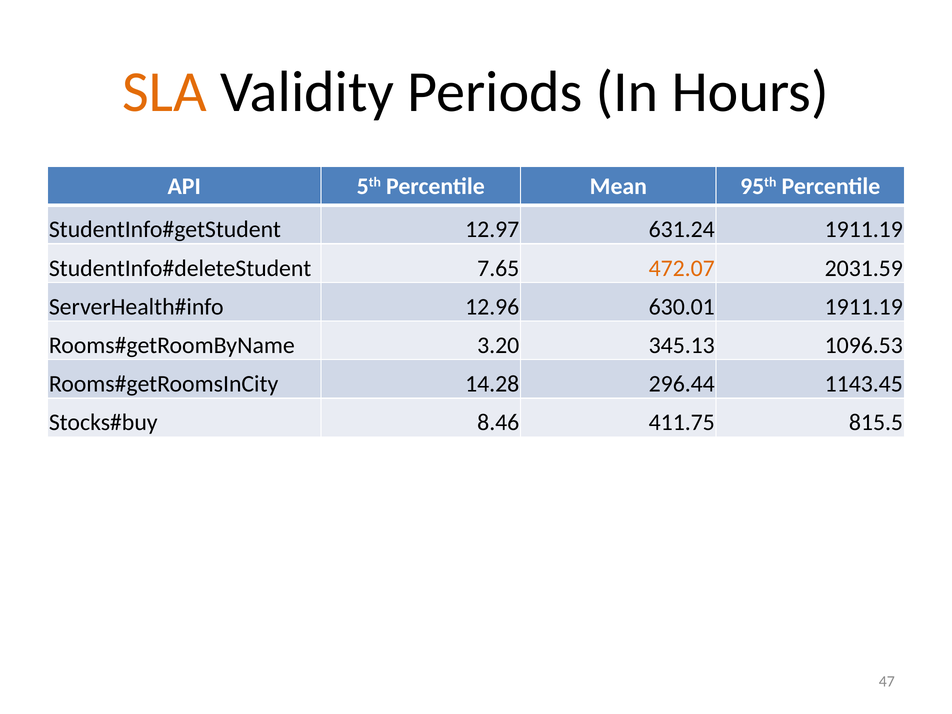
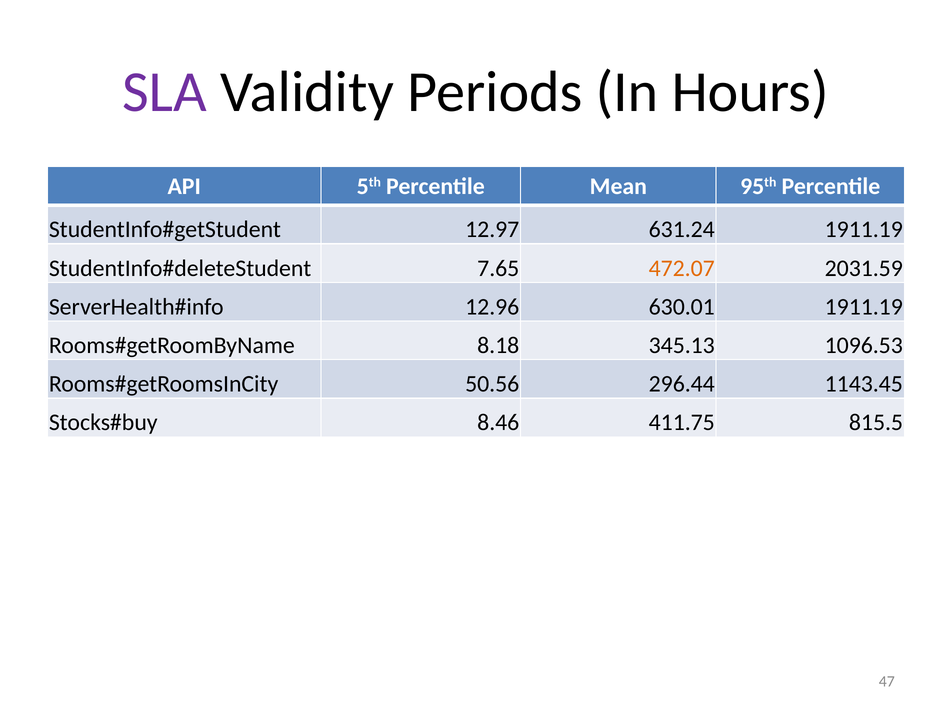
SLA colour: orange -> purple (165, 92)
3.20: 3.20 -> 8.18 (498, 345)
14.28: 14.28 -> 50.56 (492, 384)
